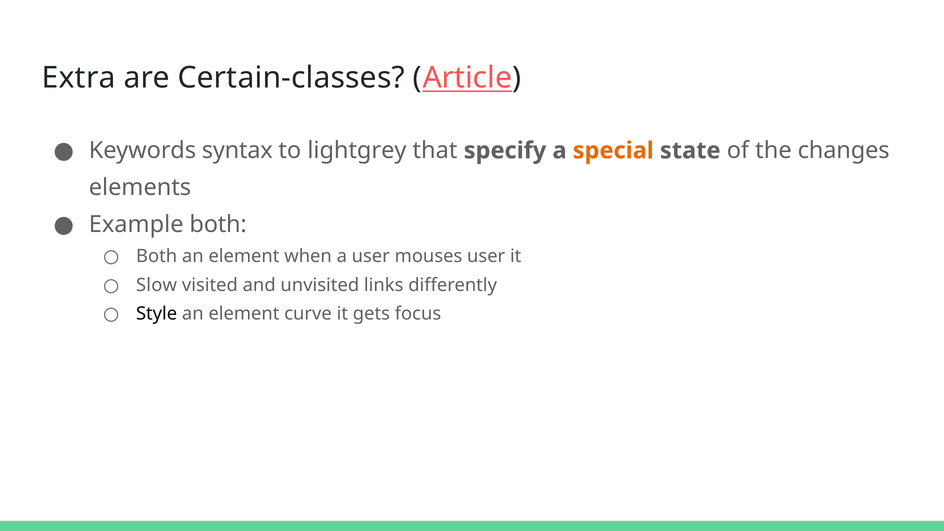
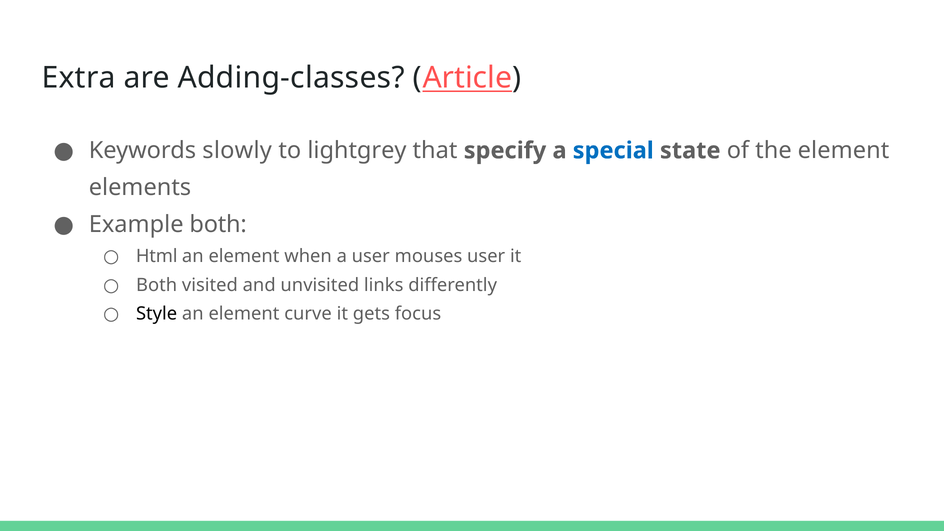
Certain-classes: Certain-classes -> Adding-classes (291, 78)
syntax: syntax -> slowly (237, 151)
special colour: orange -> blue (613, 151)
the changes: changes -> element (844, 151)
Both: Both -> Html (157, 256)
Slow: Slow -> Both (157, 285)
